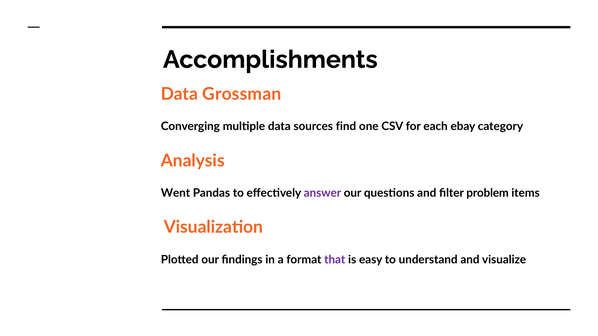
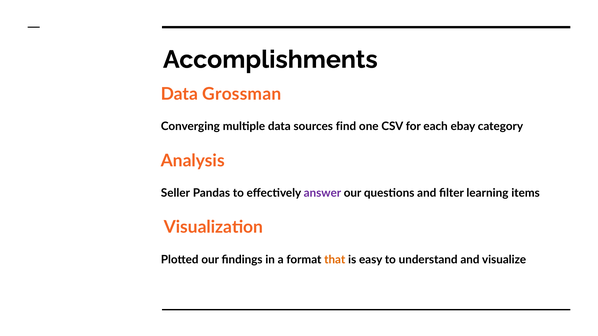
Went: Went -> Seller (175, 193)
problem: problem -> learning (487, 193)
that colour: purple -> orange (335, 260)
